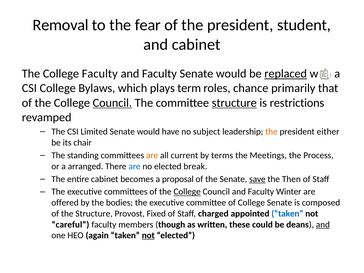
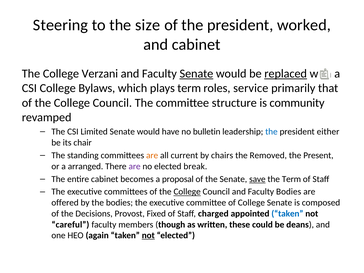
Removal: Removal -> Steering (61, 25)
fear: fear -> size (148, 25)
student: student -> worked (304, 25)
College Faculty: Faculty -> Verzani (100, 74)
Senate underline: none -> present (196, 74)
chance: chance -> service (251, 88)
Council underline: present -> none (112, 103)
structure underline: present -> none (234, 103)
restrictions: restrictions -> community (297, 103)
subject: subject -> bulletin (207, 132)
the colour: orange -> blue (271, 132)
terms: terms -> chairs (222, 155)
Meetings: Meetings -> Removed (268, 155)
Process: Process -> Present (318, 155)
are colour: blue -> purple (135, 166)
the Then: Then -> Term (291, 179)
Faculty Winter: Winter -> Bodies (289, 192)
the Structure: Structure -> Decisions (94, 214)
and underline: present -> none (323, 224)
